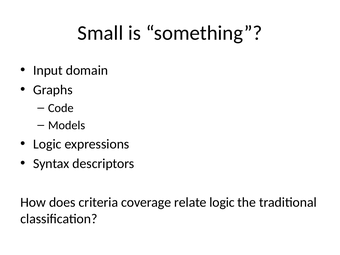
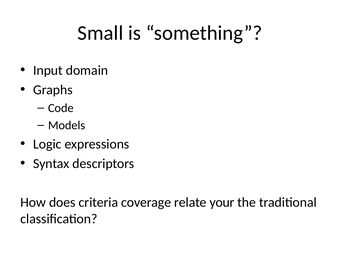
relate logic: logic -> your (222, 202)
